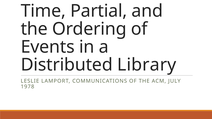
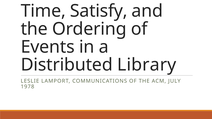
Partial: Partial -> Satisfy (99, 11)
